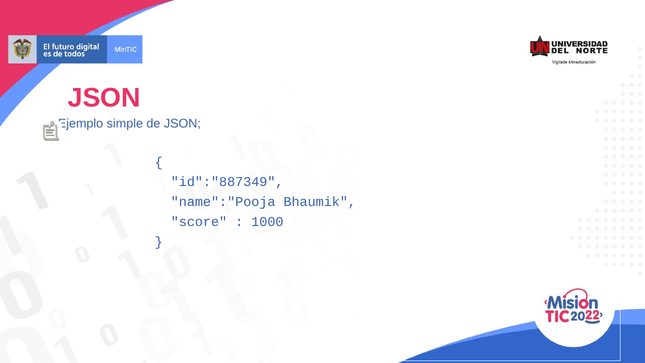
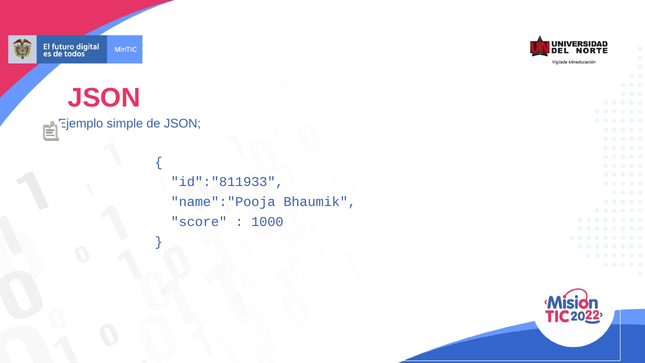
id":"887349: id":"887349 -> id":"811933 (227, 182)
